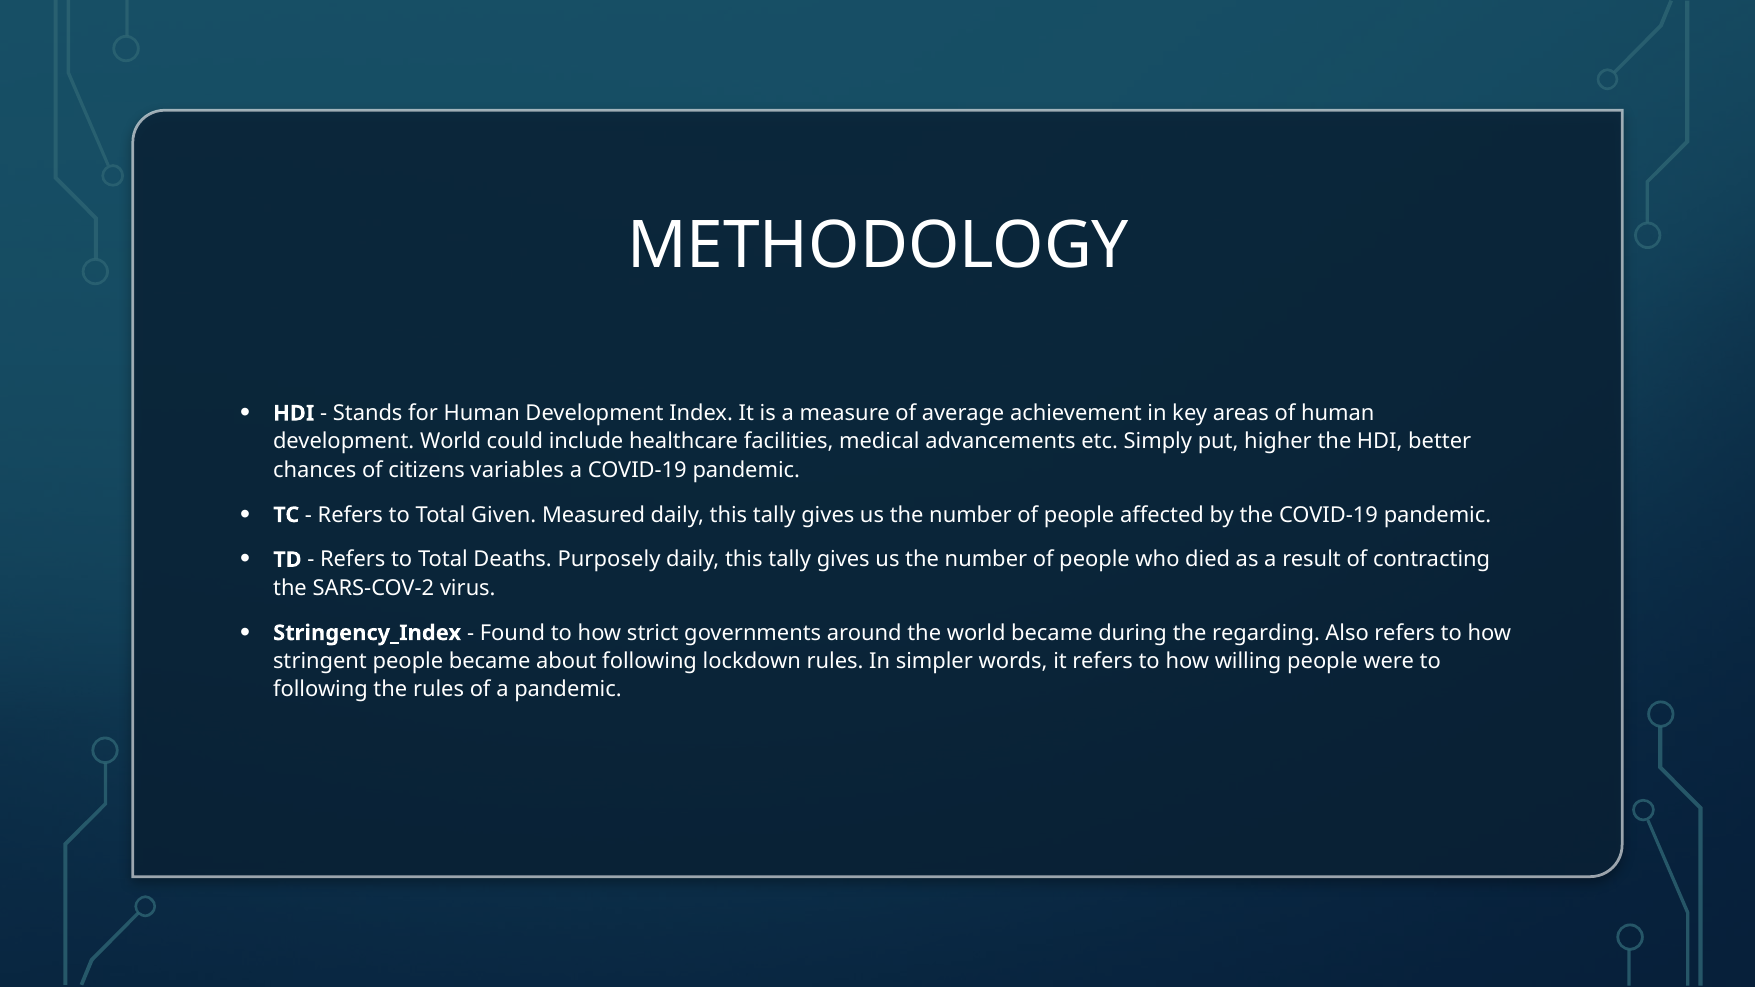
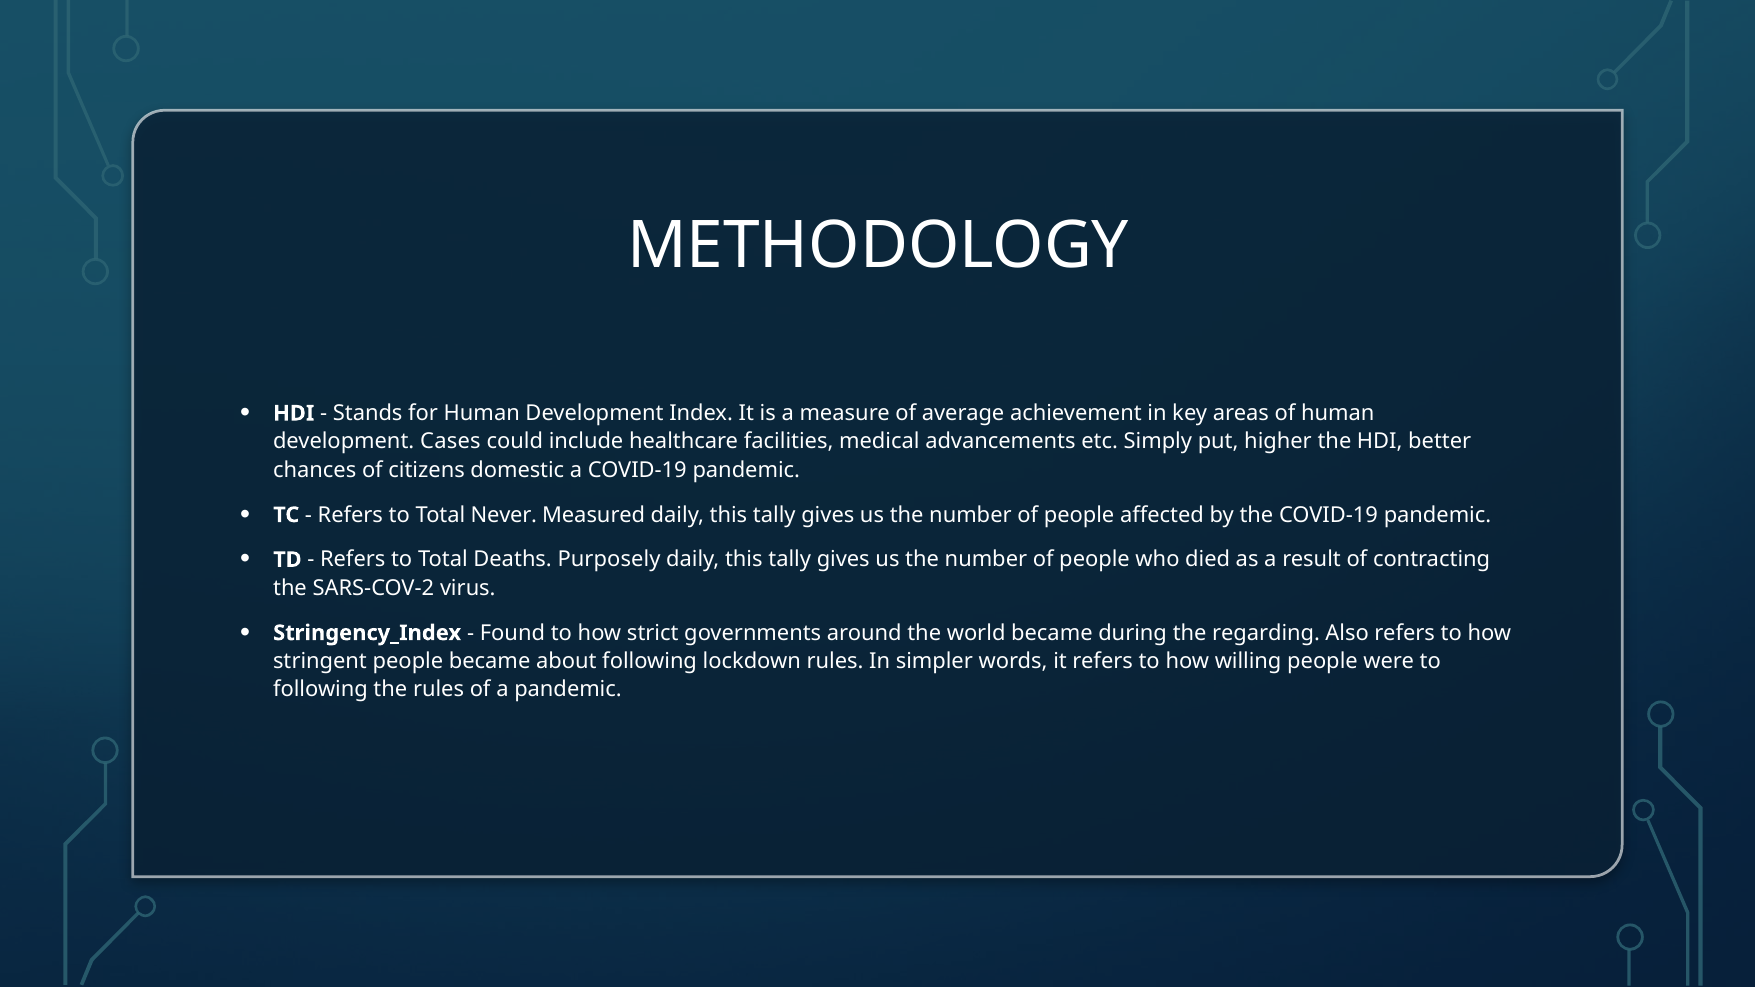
development World: World -> Cases (450, 442)
variables: variables -> domestic (517, 470)
Given: Given -> Never (504, 515)
